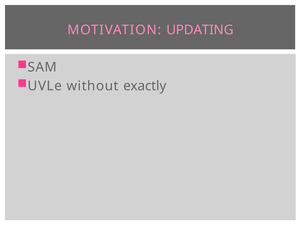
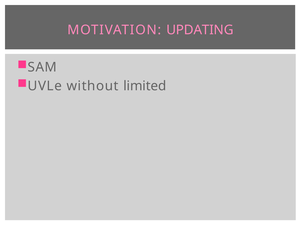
exactly: exactly -> limited (145, 86)
